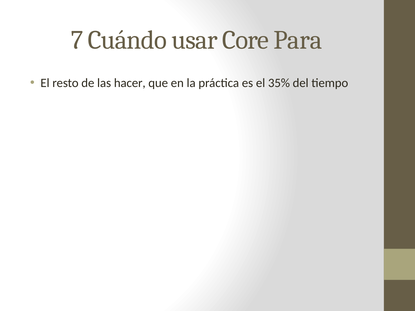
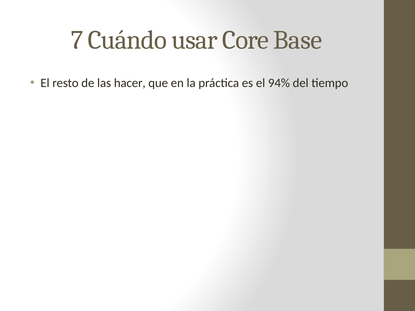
Para: Para -> Base (298, 40)
35%: 35% -> 94% (279, 83)
